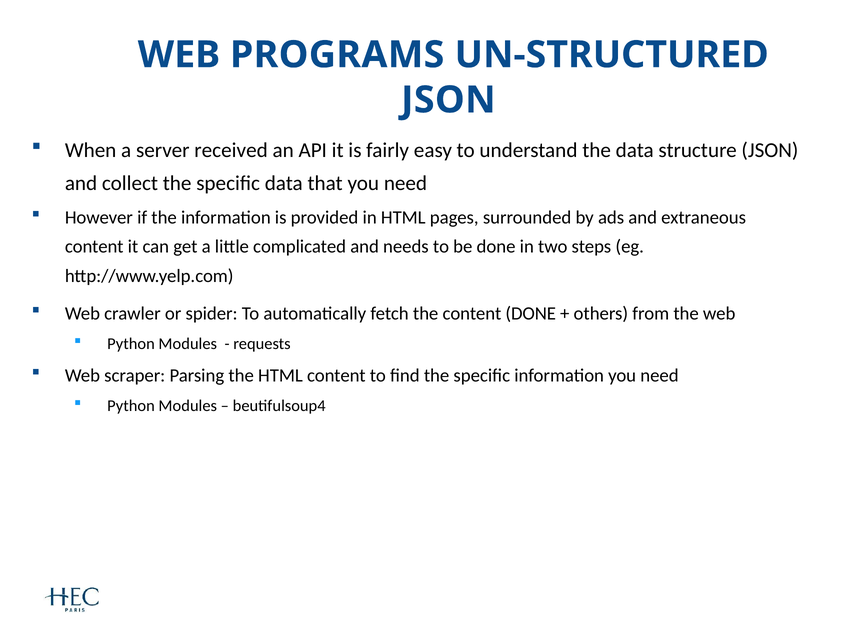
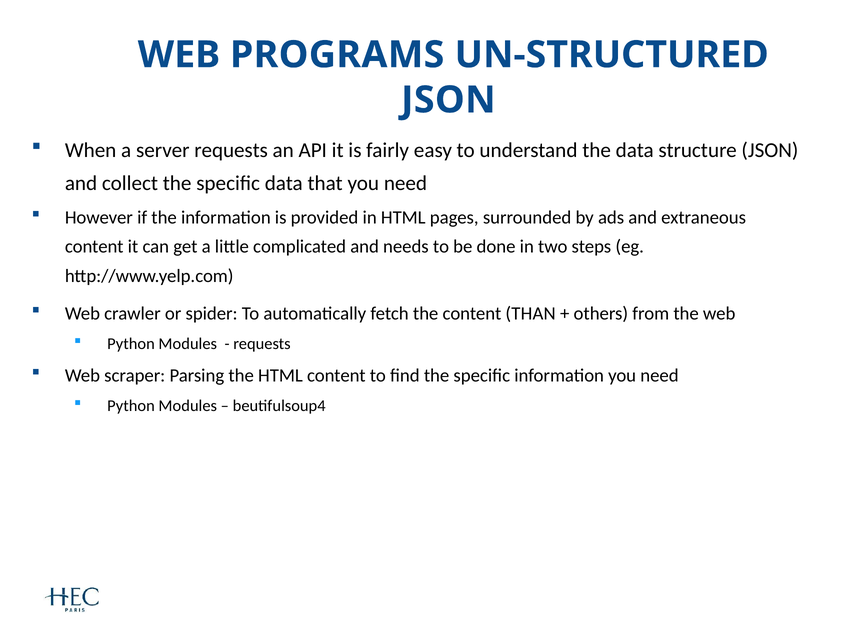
server received: received -> requests (231, 150)
content DONE: DONE -> THAN (531, 313)
